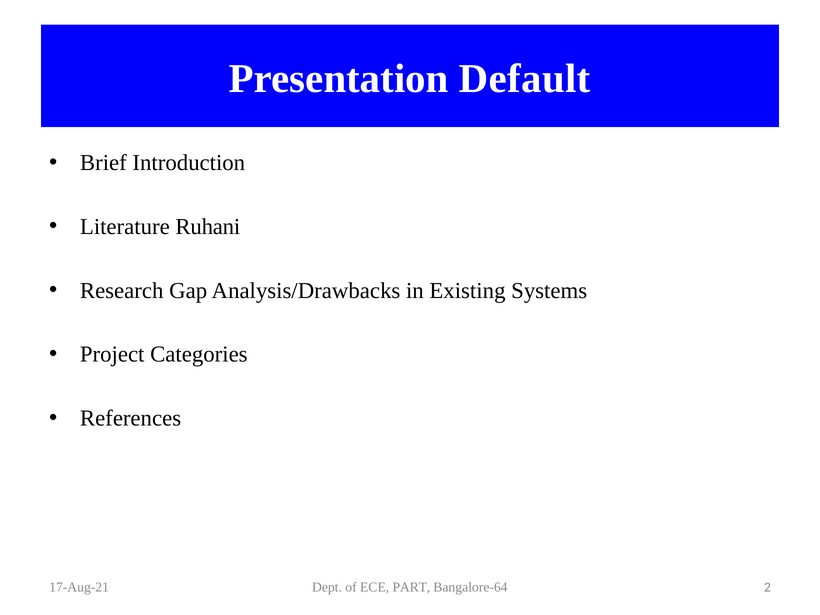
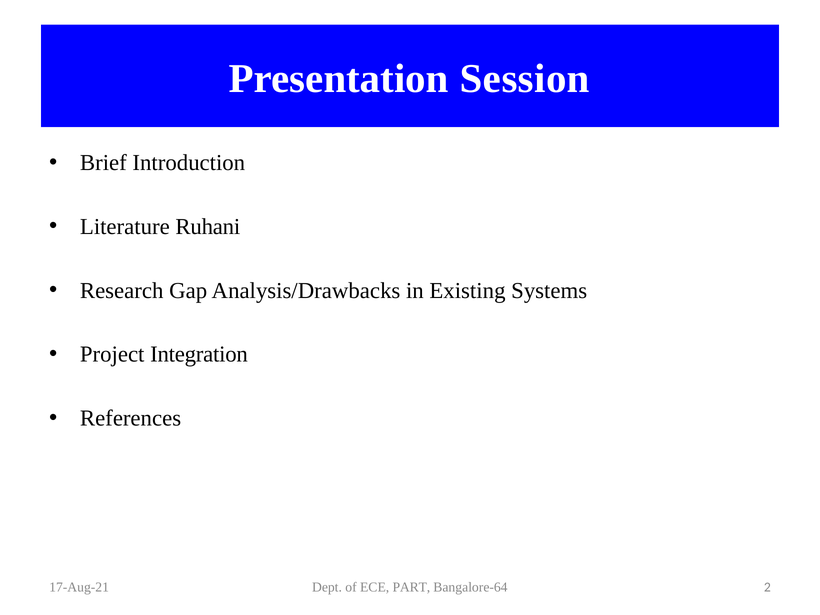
Default: Default -> Session (525, 79)
Categories: Categories -> Integration (199, 354)
